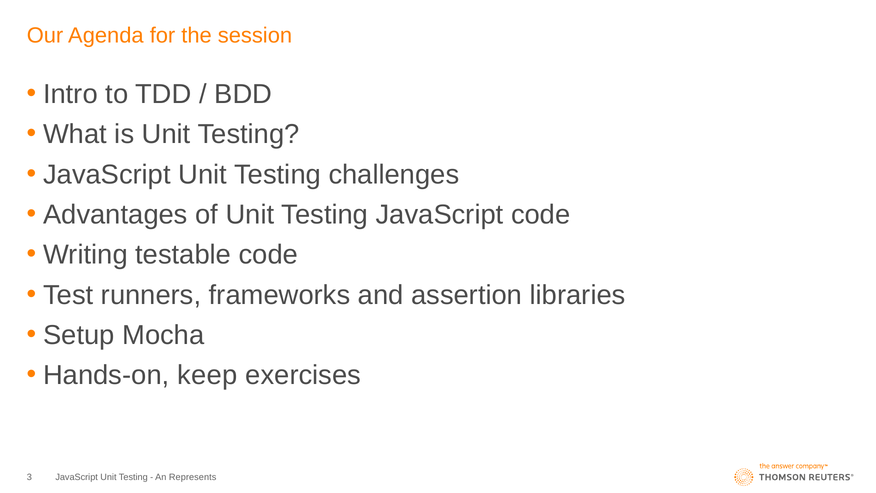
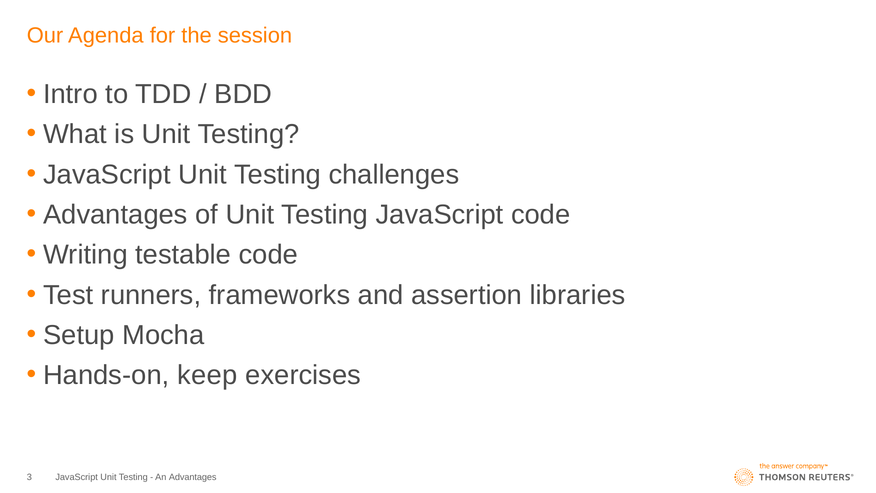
An Represents: Represents -> Advantages (193, 477)
